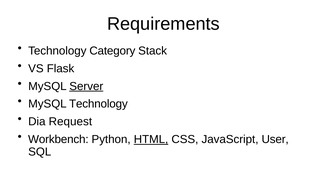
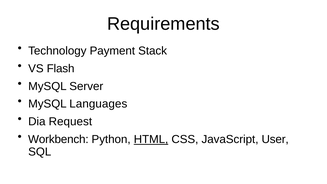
Category: Category -> Payment (112, 51)
Flask: Flask -> Flash (61, 68)
Server underline: present -> none (86, 86)
MySQL Technology: Technology -> Languages (98, 104)
